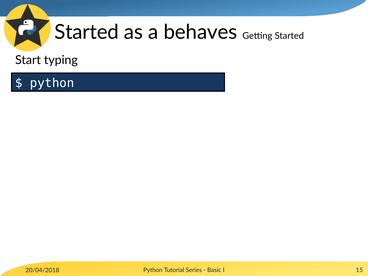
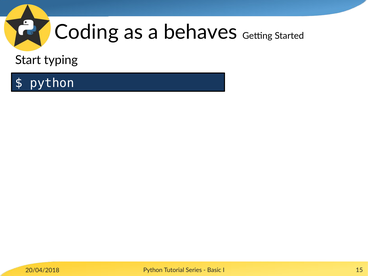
Started: Started -> Coding (86, 32)
